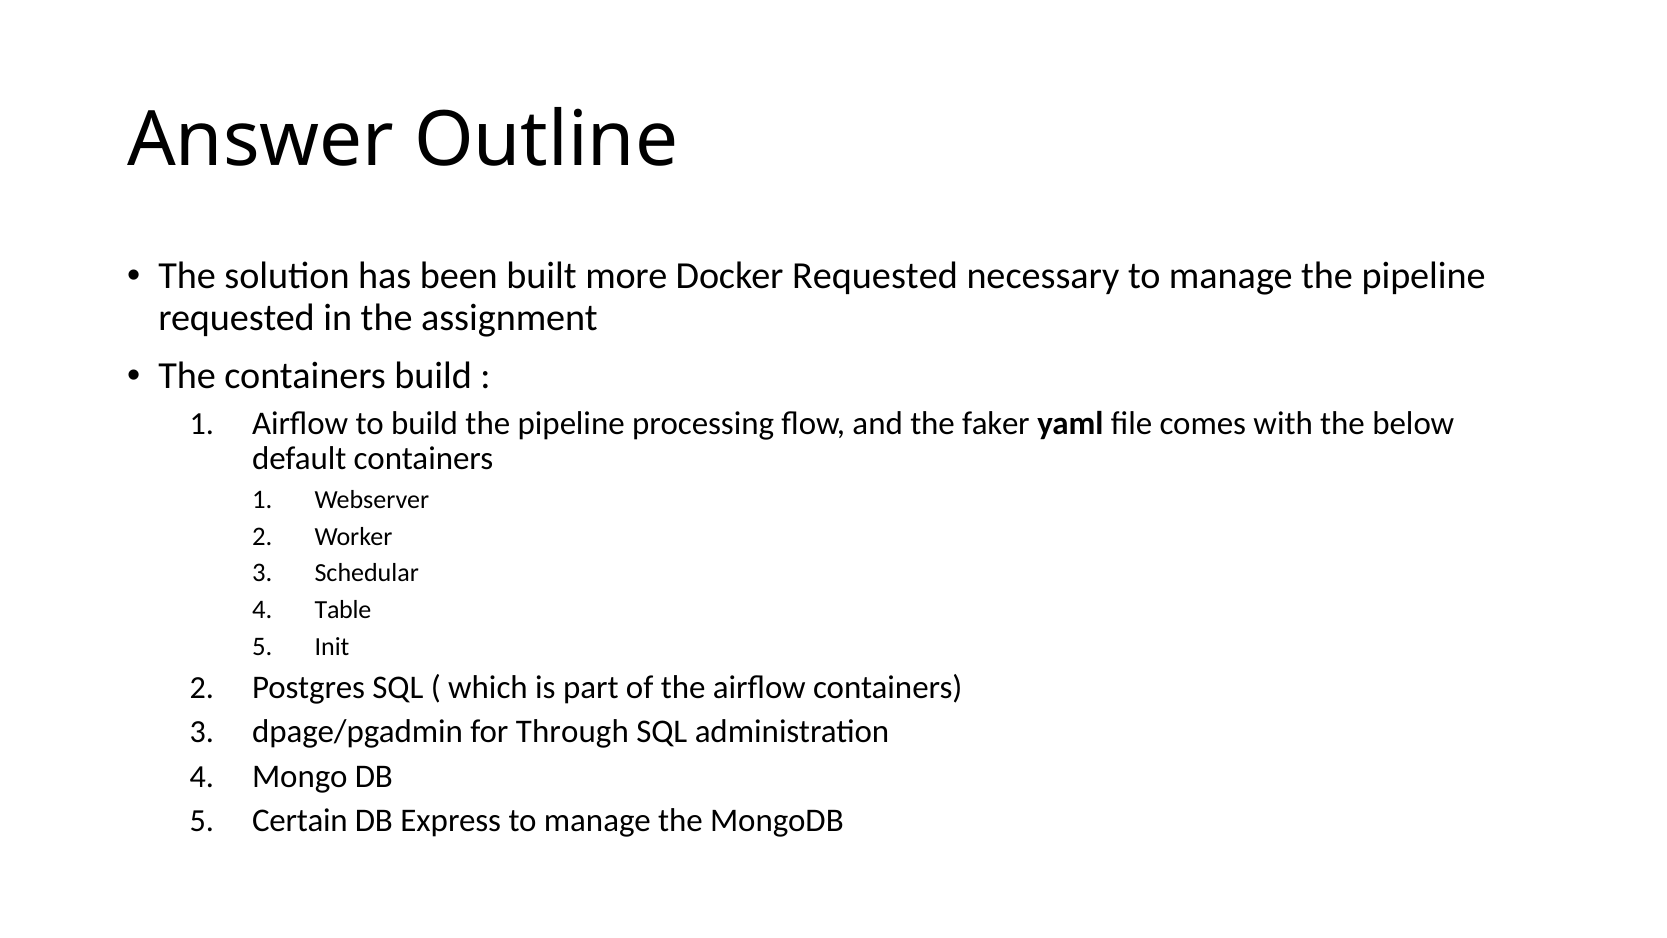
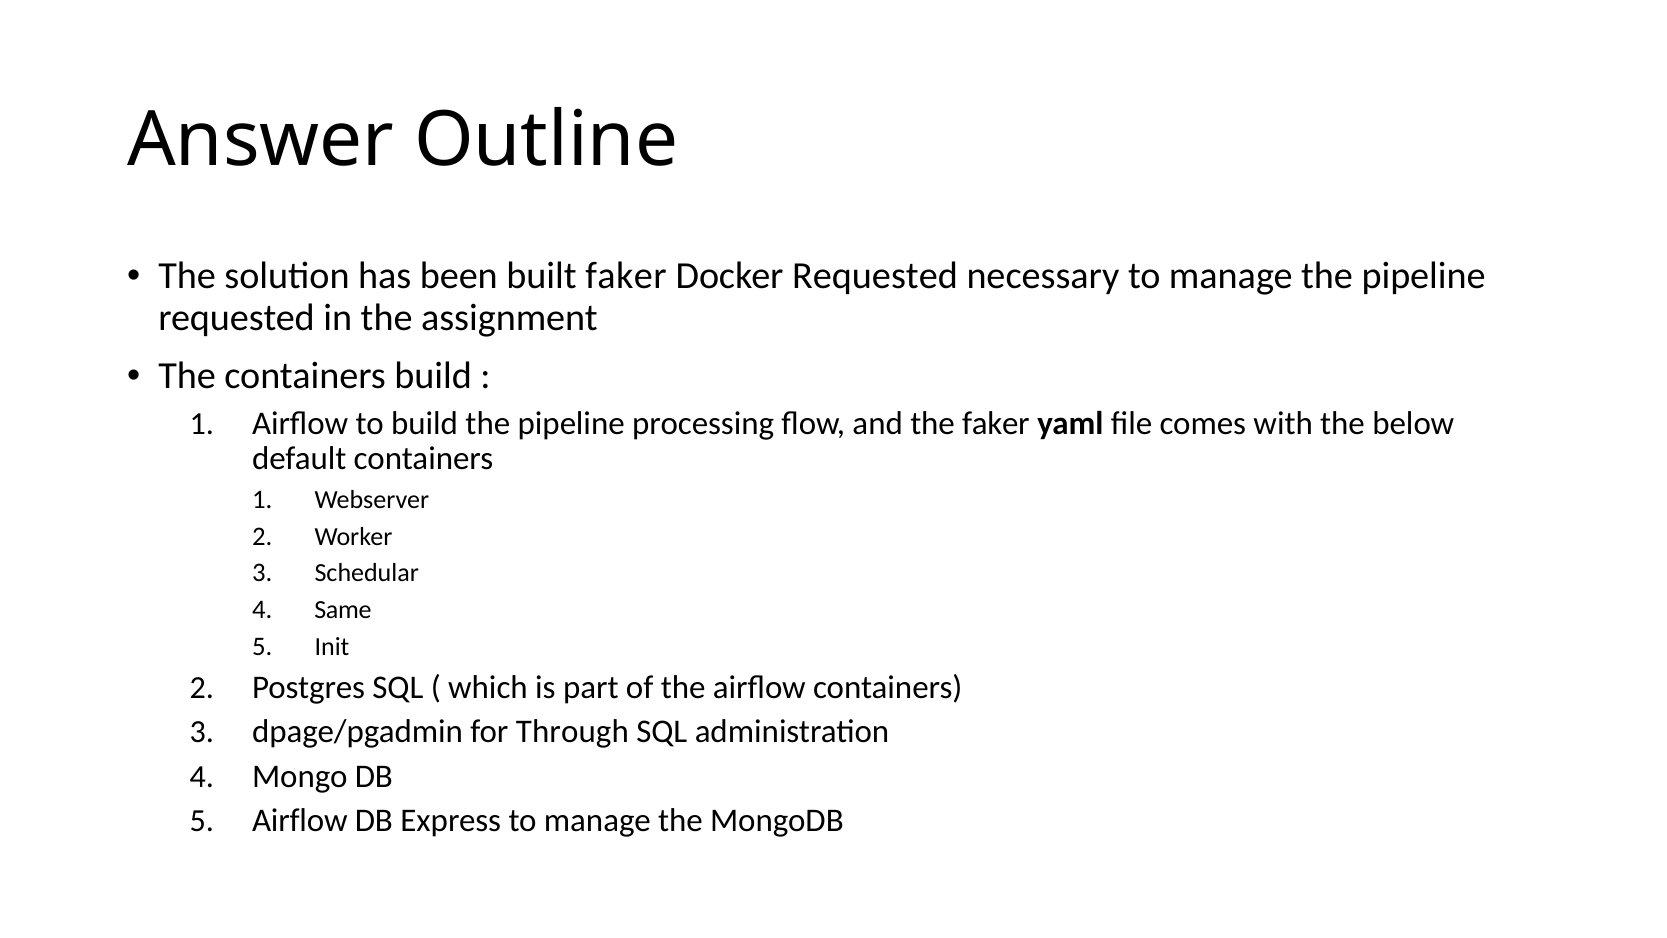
built more: more -> faker (626, 276)
Table: Table -> Same (343, 610)
Certain: Certain -> Airflow (300, 820)
